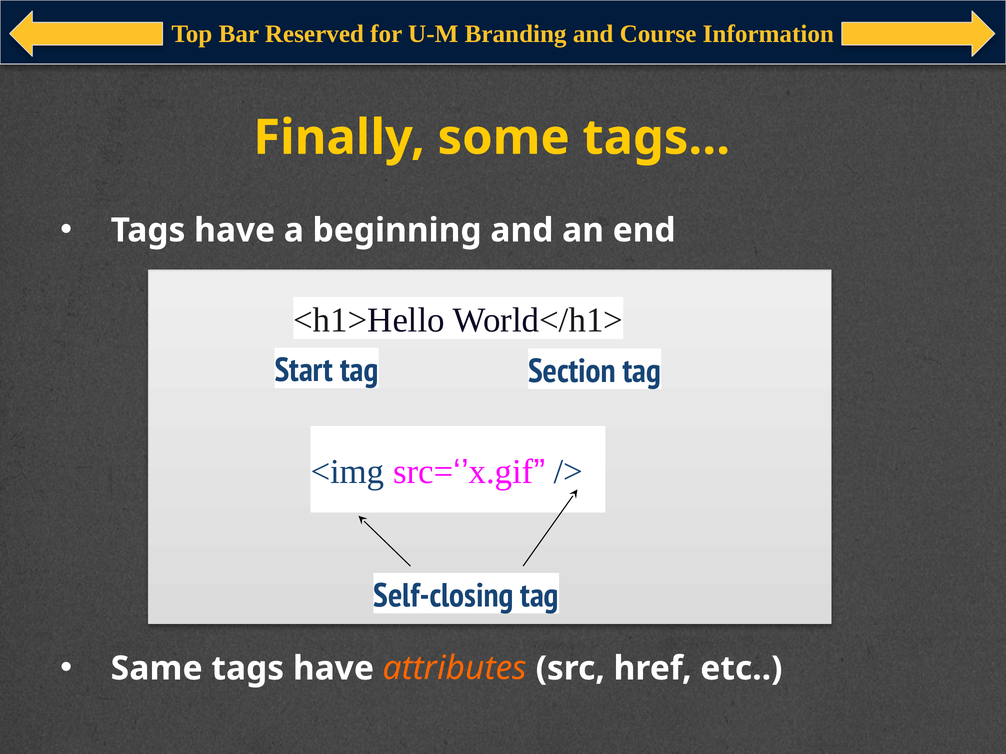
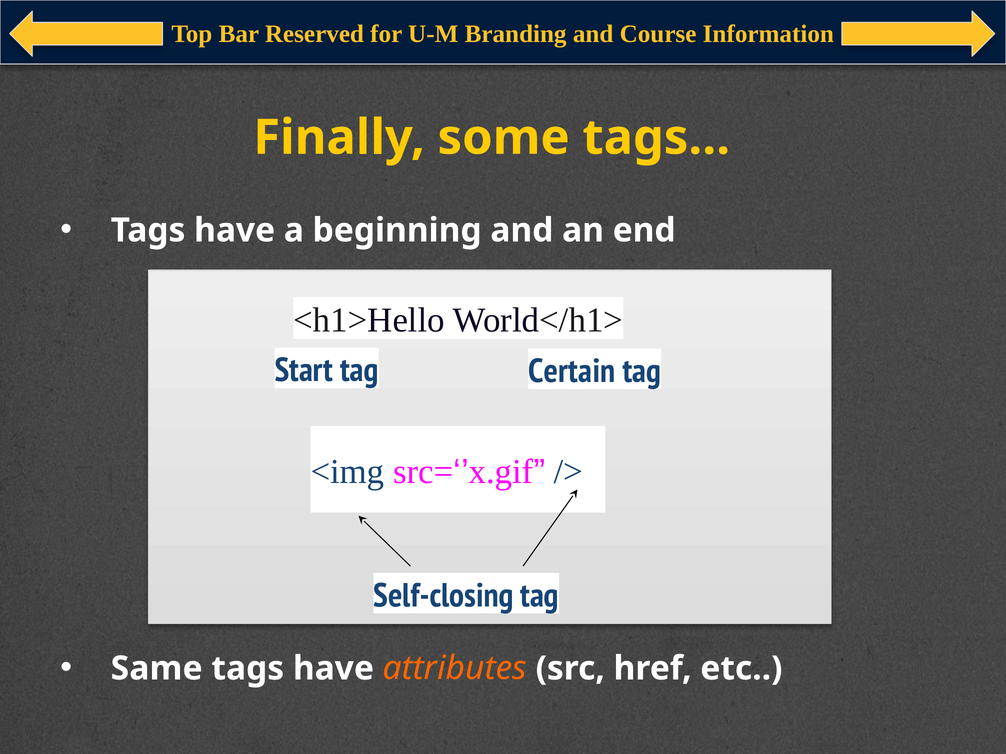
Section: Section -> Certain (572, 371)
